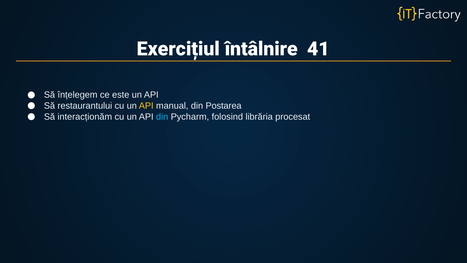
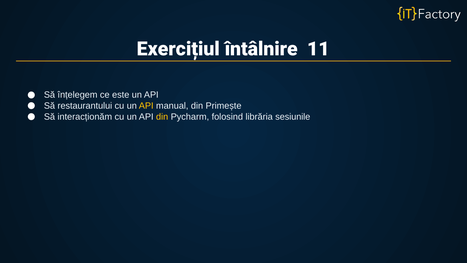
41: 41 -> 11 (319, 49)
Postarea: Postarea -> Primește (224, 106)
din colour: light blue -> yellow (162, 117)
procesat: procesat -> sesiunile (293, 117)
